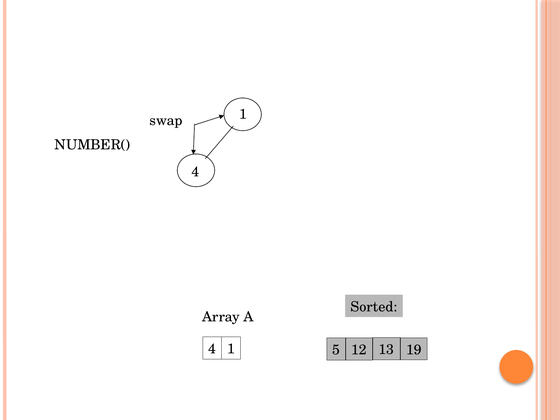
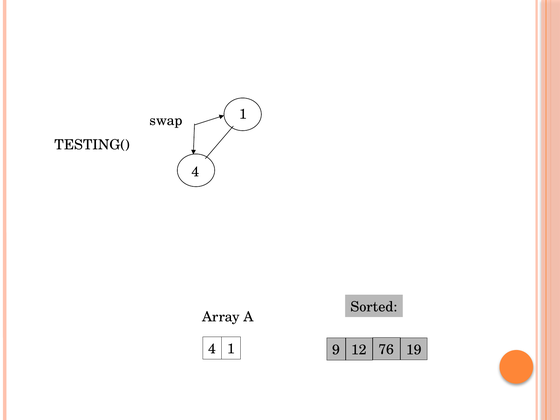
NUMBER(: NUMBER( -> TESTING( (92, 145)
5: 5 -> 9 (336, 350)
13: 13 -> 76 (386, 350)
